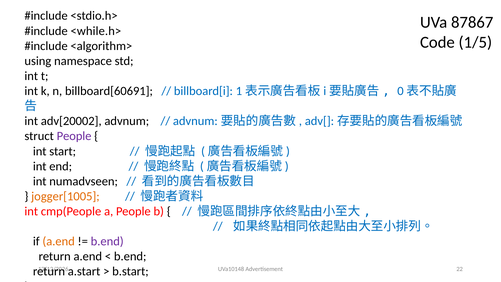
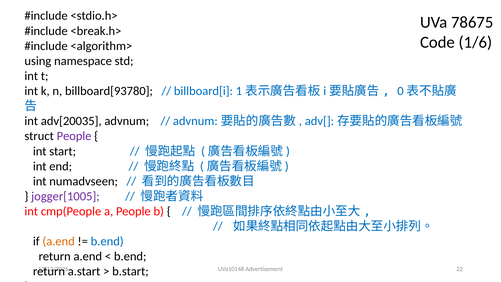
87867: 87867 -> 78675 (472, 22)
<while.h>: <while.h> -> <break.h> (96, 31)
1/5: 1/5 -> 1/6 (475, 42)
billboard[60691: billboard[60691 -> billboard[93780 (109, 91)
adv[20002: adv[20002 -> adv[20035 (71, 121)
jogger[1005 colour: orange -> purple (65, 196)
b.end colour: purple -> blue (107, 241)
